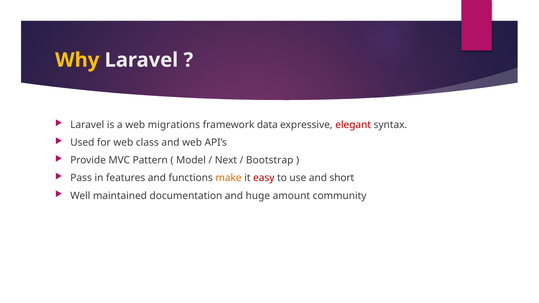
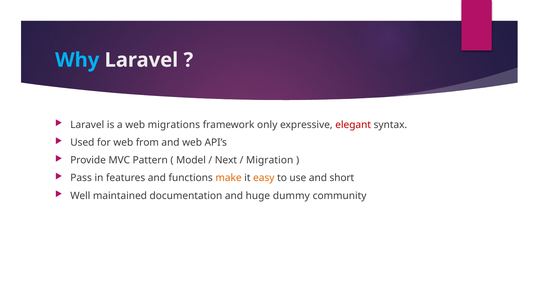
Why colour: yellow -> light blue (77, 60)
data: data -> only (267, 125)
class: class -> from (147, 143)
Bootstrap: Bootstrap -> Migration (270, 160)
easy colour: red -> orange (264, 178)
amount: amount -> dummy (291, 196)
